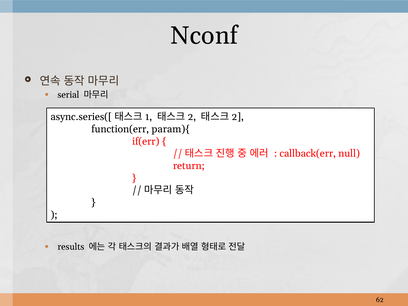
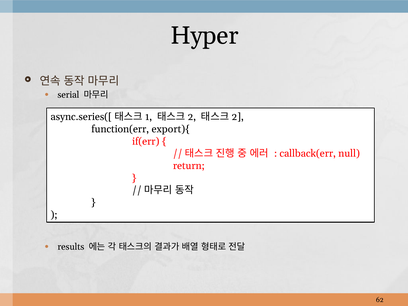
Nconf: Nconf -> Hyper (204, 35)
param){: param){ -> export){ (171, 129)
